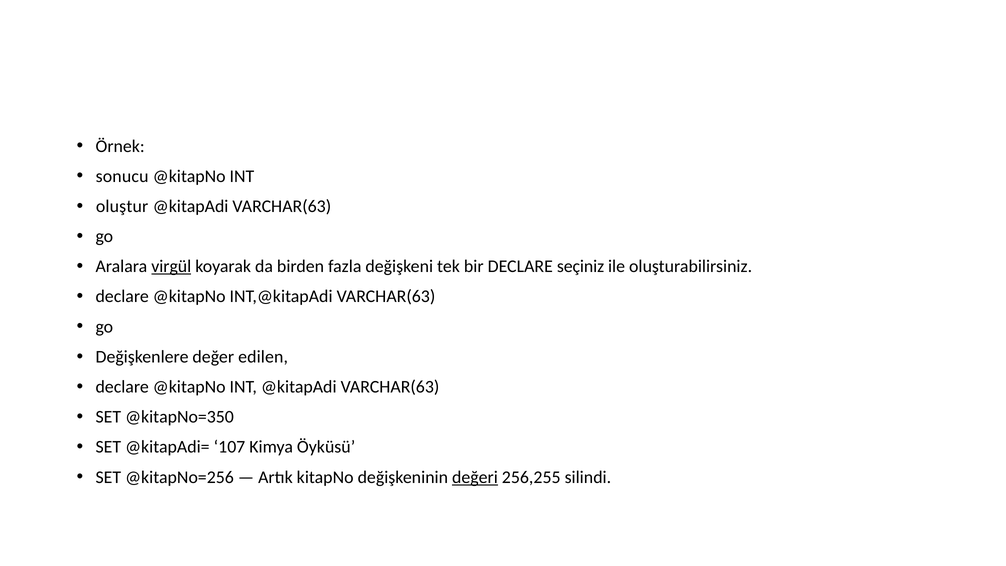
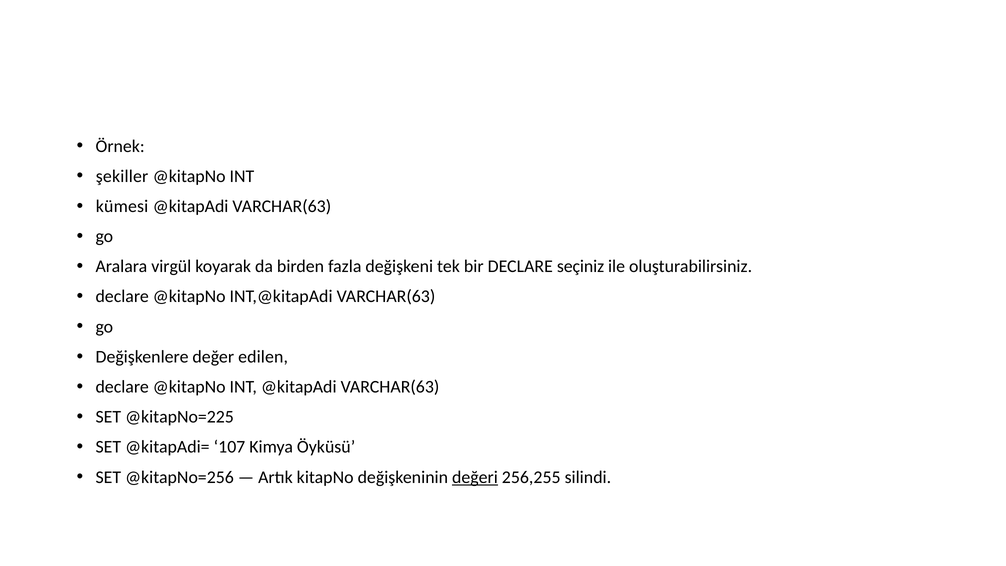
sonucu: sonucu -> şekiller (122, 176)
oluştur: oluştur -> kümesi (122, 206)
virgül underline: present -> none (171, 266)
@kitapNo=350: @kitapNo=350 -> @kitapNo=225 (180, 417)
